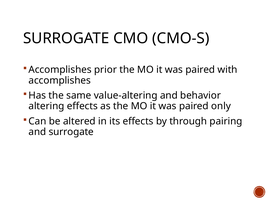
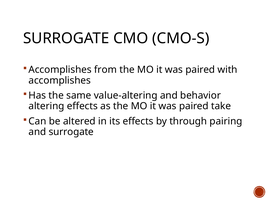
prior: prior -> from (105, 70)
only: only -> take (221, 106)
